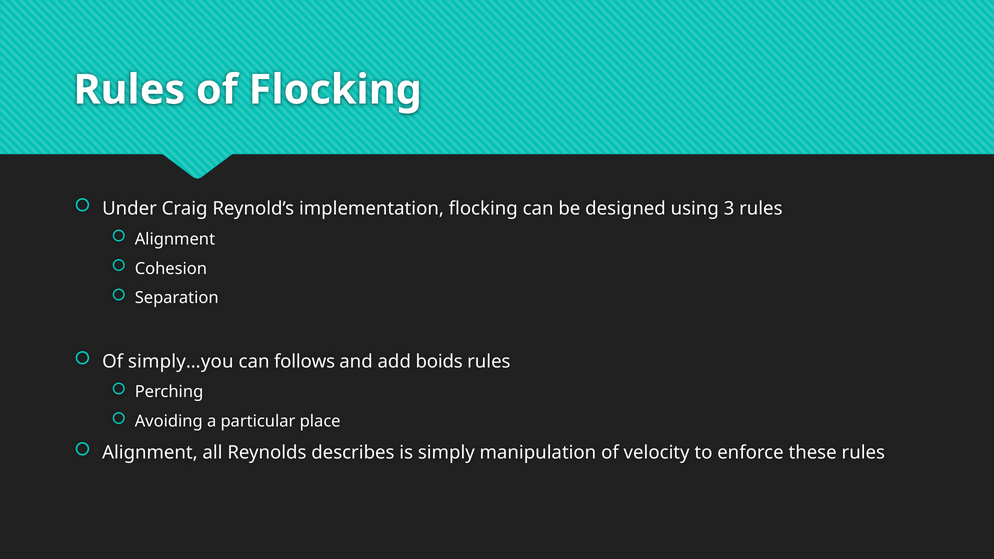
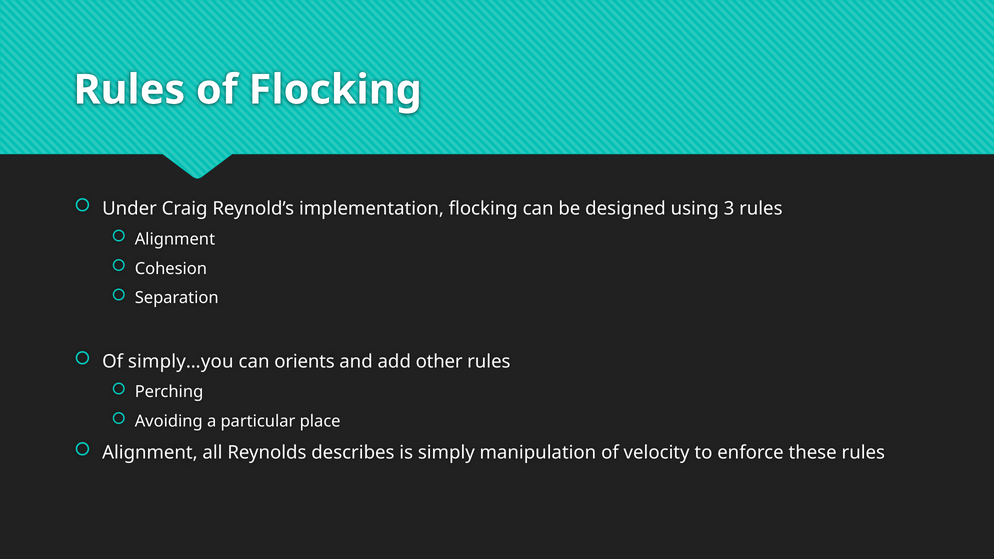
follows: follows -> orients (305, 362)
boids: boids -> other (439, 362)
